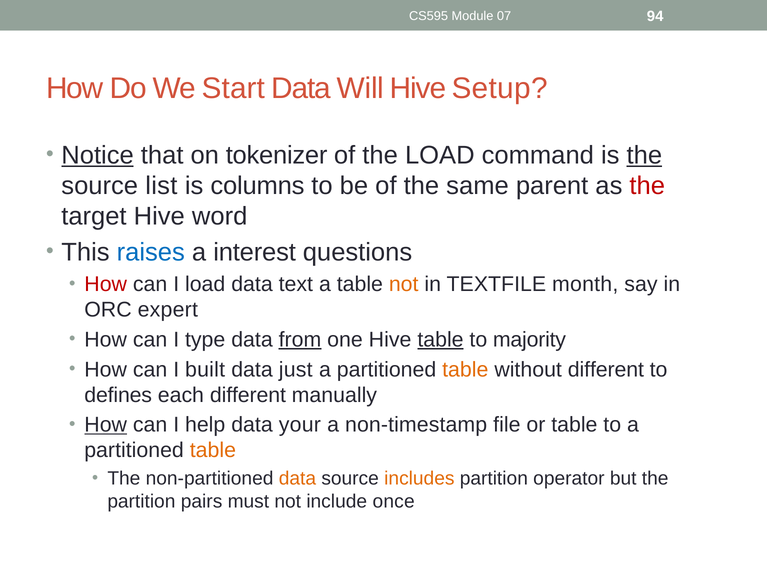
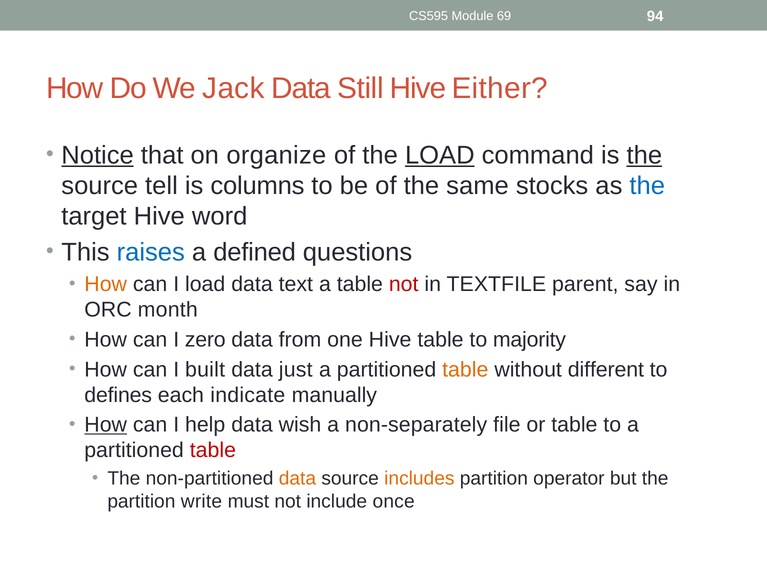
07: 07 -> 69 (504, 16)
Start: Start -> Jack (233, 88)
Will: Will -> Still (361, 88)
Setup: Setup -> Either (500, 88)
tokenizer: tokenizer -> organize (276, 155)
LOAD underline: none -> present (440, 155)
list: list -> tell (161, 186)
parent: parent -> stocks (552, 186)
the colour: red -> blue (647, 186)
interest: interest -> defined (255, 252)
How colour: red -> orange (106, 284)
not colour: orange -> red (404, 284)
month: month -> parent (585, 284)
expert: expert -> month (168, 310)
type: type -> zero (205, 340)
from underline: present -> none (300, 340)
table underline: present -> none (440, 340)
each different: different -> indicate (248, 395)
your: your -> wish (300, 425)
non-timestamp: non-timestamp -> non-separately (416, 425)
table colour: orange -> red (213, 451)
pairs: pairs -> write (201, 502)
